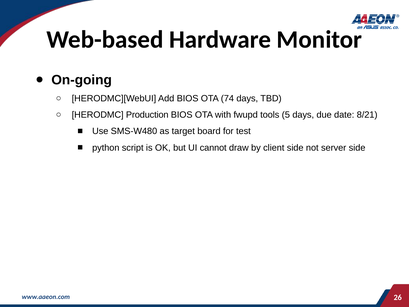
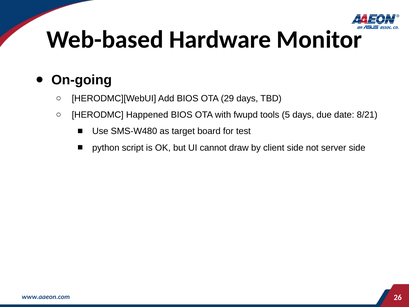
74: 74 -> 29 (227, 99)
Production: Production -> Happened (147, 115)
